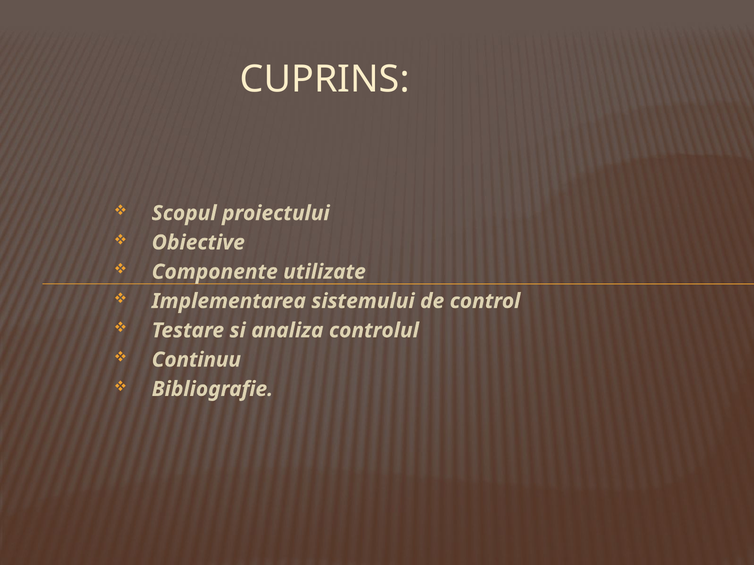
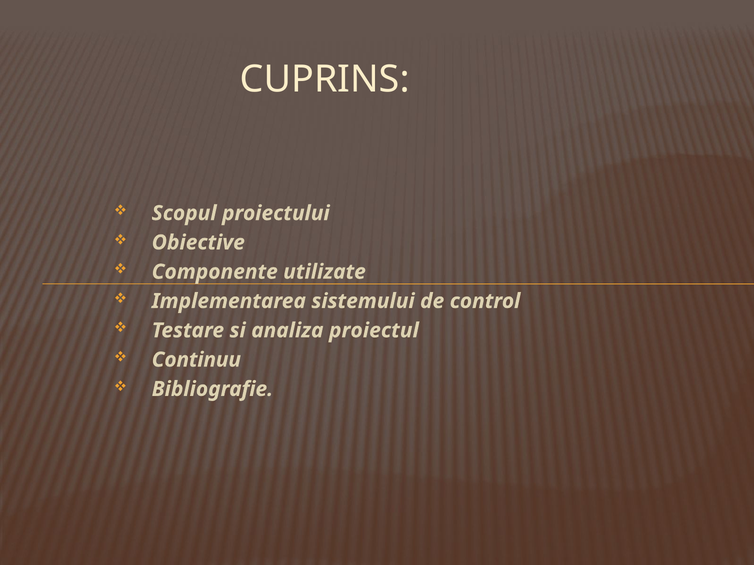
controlul: controlul -> proiectul (374, 331)
